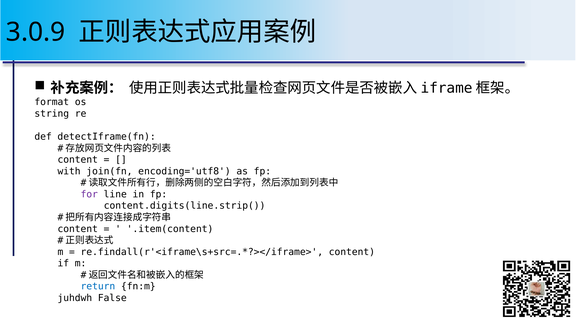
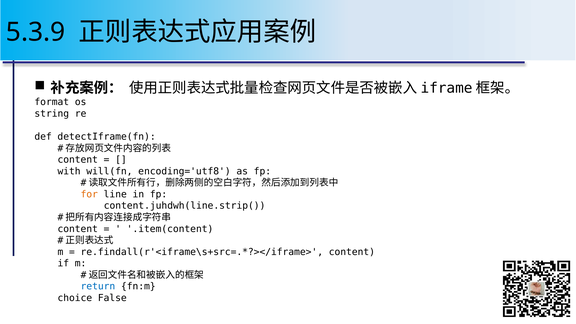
3.0.9: 3.0.9 -> 5.3.9 (36, 32)
join(fn: join(fn -> will(fn (109, 171)
for colour: purple -> orange (89, 194)
content.digits(line.strip(: content.digits(line.strip( -> content.juhdwh(line.strip( (185, 206)
juhdwh: juhdwh -> choice (75, 298)
